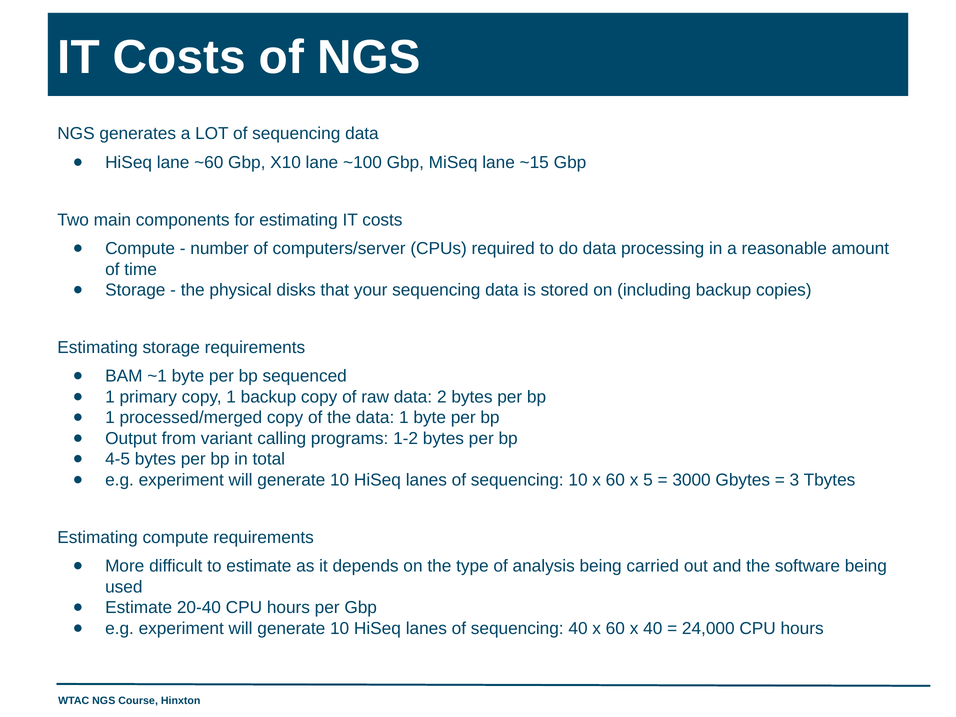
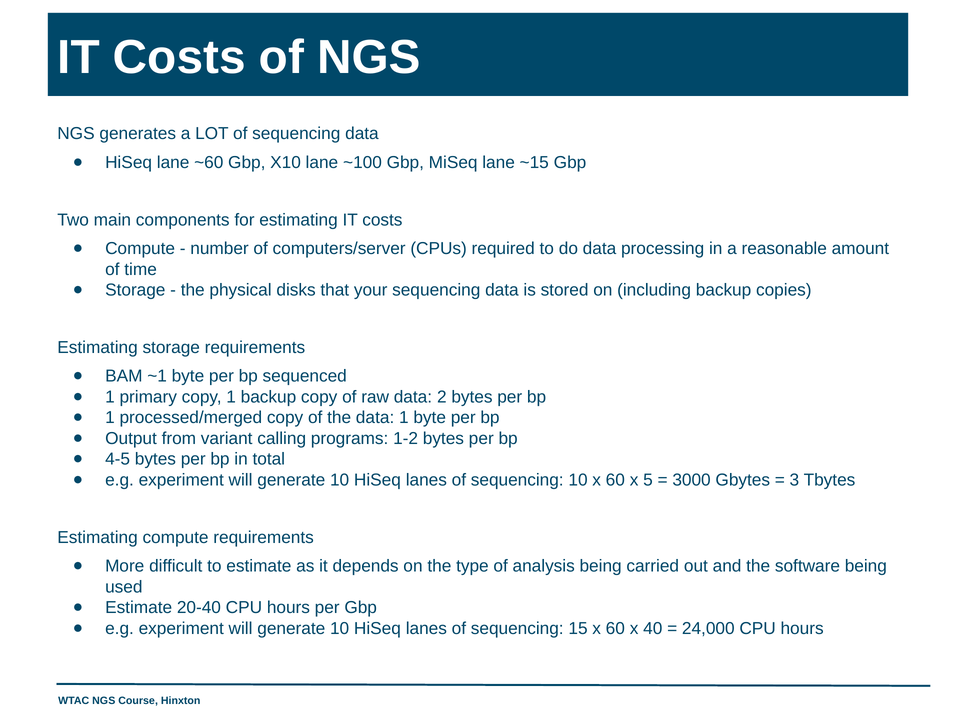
sequencing 40: 40 -> 15 (578, 628)
